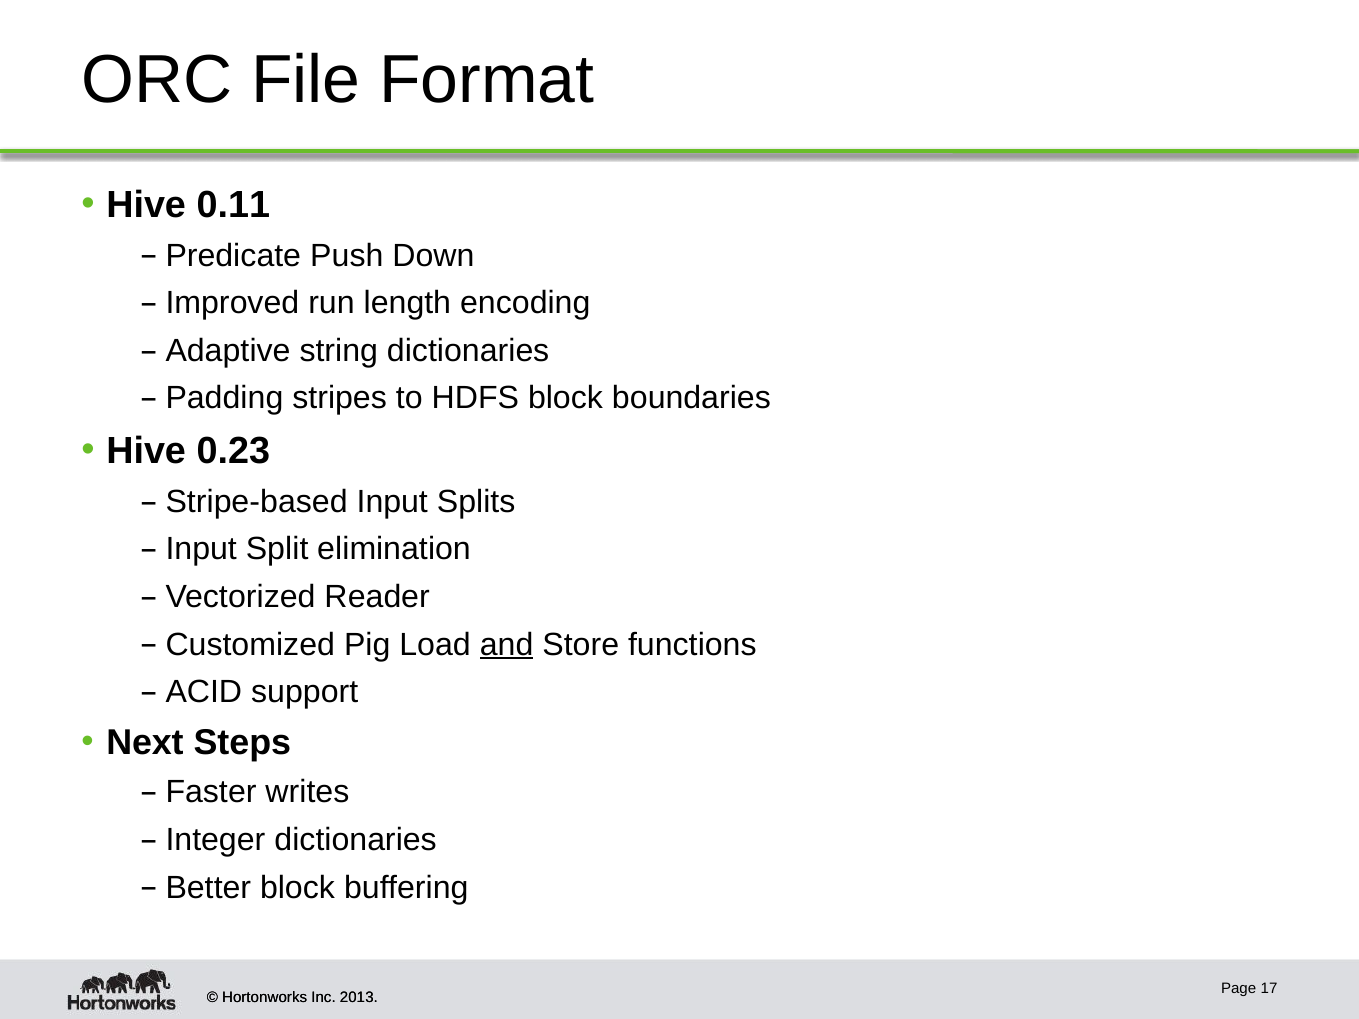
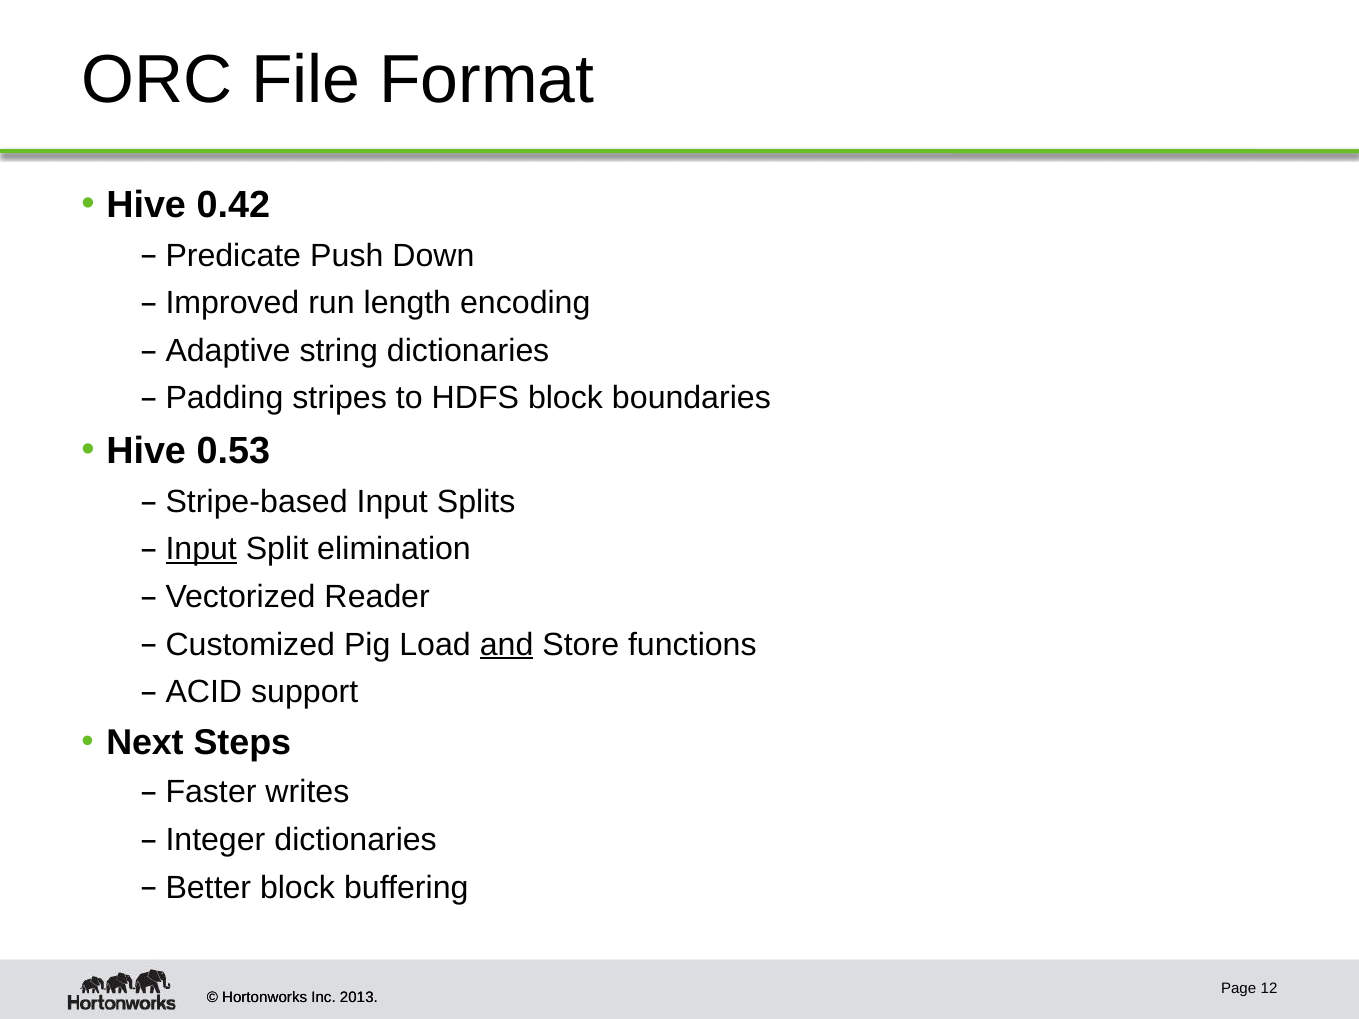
0.11: 0.11 -> 0.42 (233, 205)
0.23: 0.23 -> 0.53 (233, 451)
Input underline: none -> present (201, 549)
17: 17 -> 12 (1269, 989)
